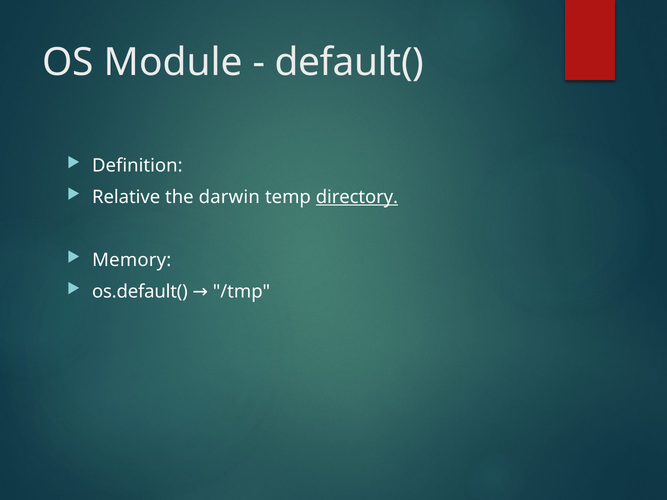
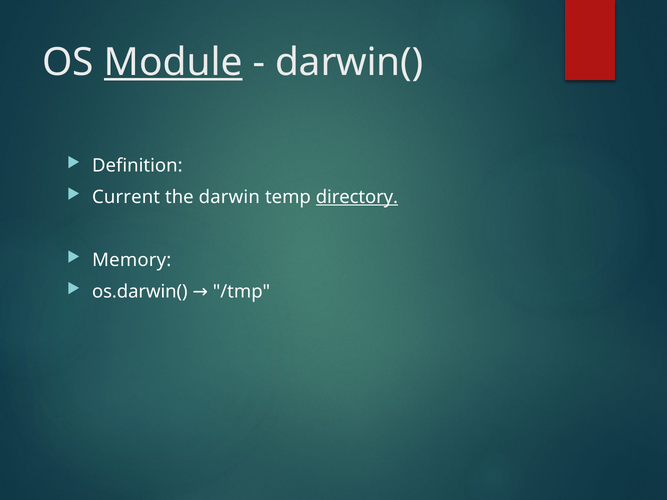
Module underline: none -> present (173, 62)
default(: default( -> darwin( (349, 62)
Relative: Relative -> Current (126, 197)
os.default(: os.default( -> os.darwin( (140, 292)
